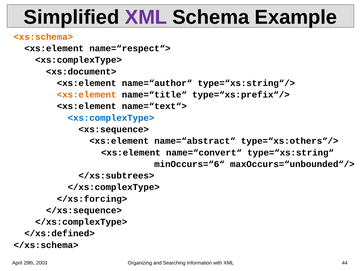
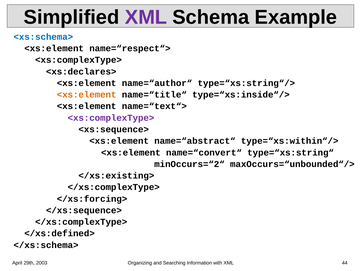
<xs:schema> colour: orange -> blue (43, 37)
<xs:document>: <xs:document> -> <xs:declares> (81, 71)
type=“xs:prefix“/>: type=“xs:prefix“/> -> type=“xs:inside“/> (241, 95)
<xs:complexType> colour: blue -> purple (111, 118)
type=“xs:others“/>: type=“xs:others“/> -> type=“xs:within“/> (290, 141)
minOccurs=“6“: minOccurs=“6“ -> minOccurs=“2“ (190, 164)
</xs:subtrees>: </xs:subtrees> -> </xs:existing> (116, 175)
